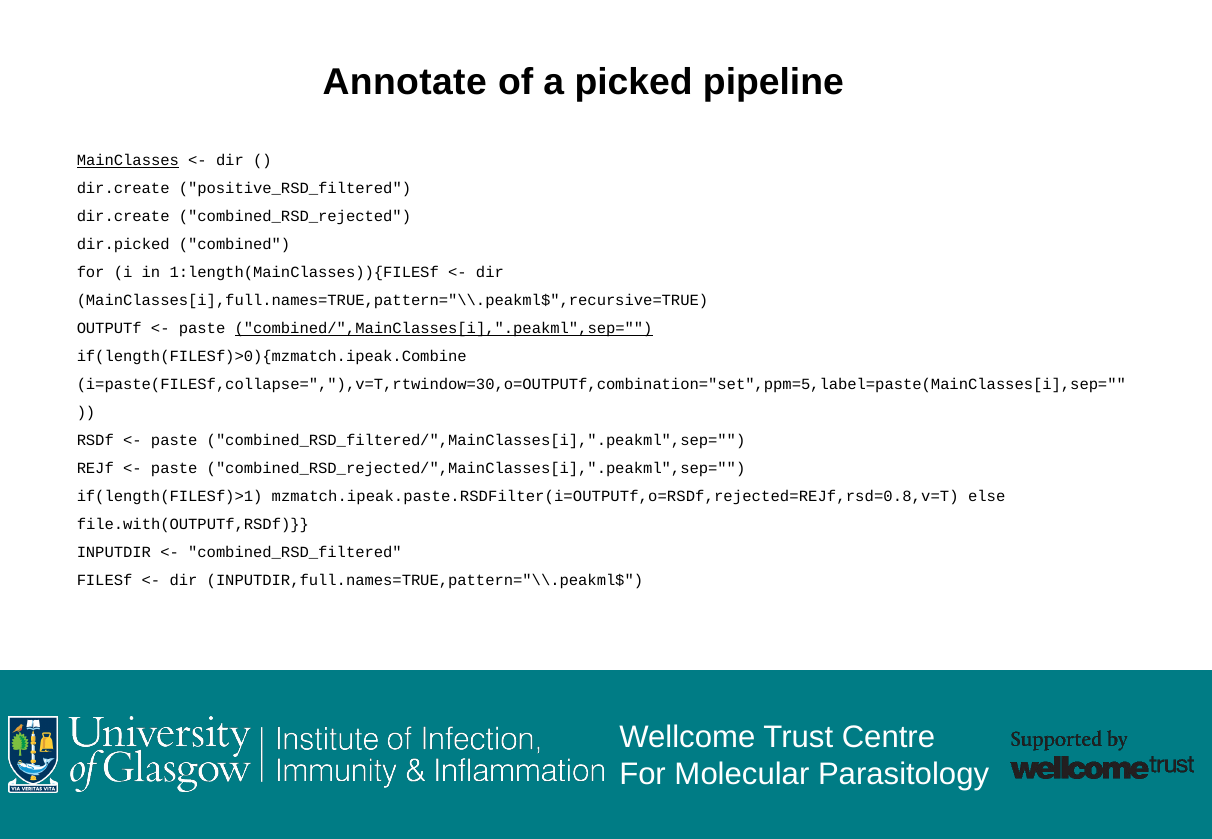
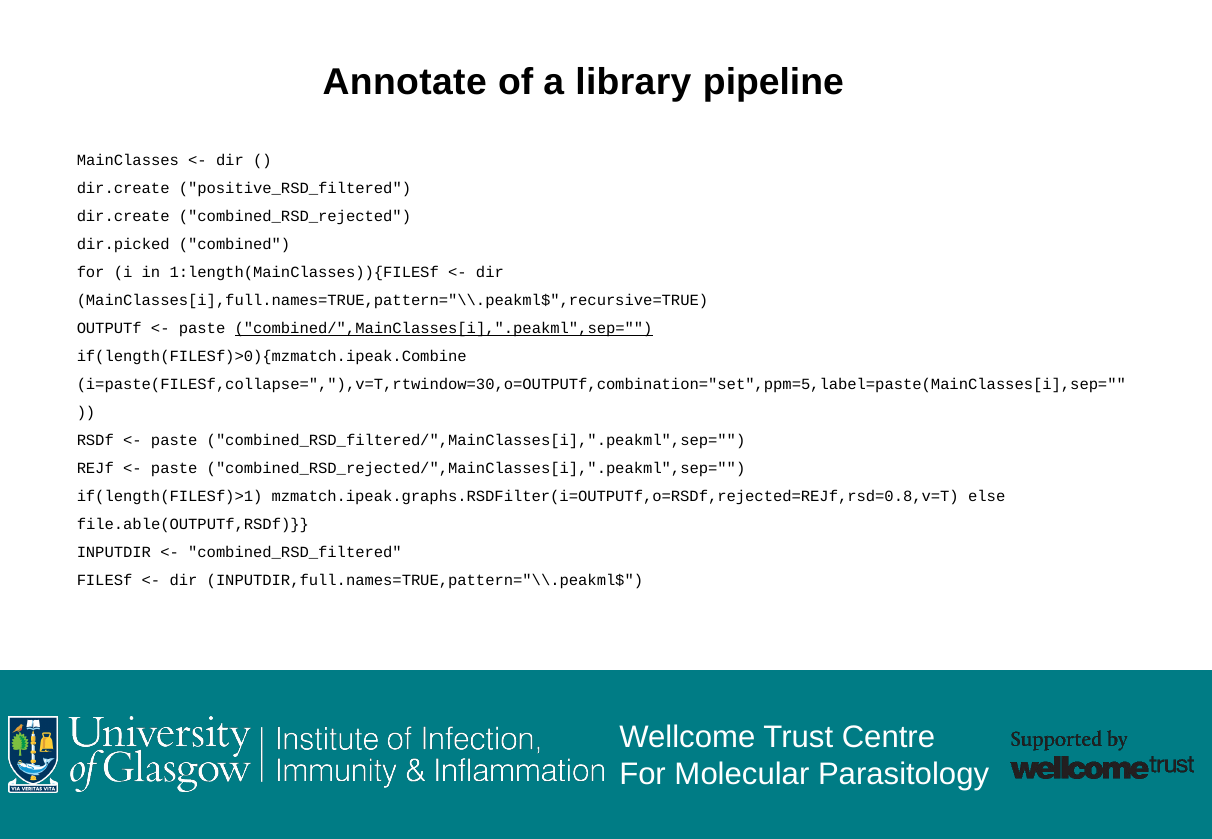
picked: picked -> library (633, 82)
MainClasses underline: present -> none (128, 160)
mzmatch.ipeak.paste.RSDFilter(i=OUTPUTf,o=RSDf,rejected=REJf,rsd=0.8,v=T: mzmatch.ipeak.paste.RSDFilter(i=OUTPUTf,o=RSDf,rejected=REJf,rsd=0.8,v=T -> mzmatch.ipeak.graphs.RSDFilter(i=OUTPUTf,o=RSDf,rejected=REJf,rsd=0.8,v=T (615, 496)
file.with(OUTPUTf,RSDf: file.with(OUTPUTf,RSDf -> file.able(OUTPUTf,RSDf (193, 524)
